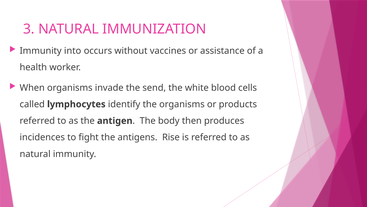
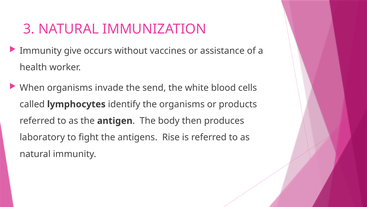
into: into -> give (73, 51)
incidences: incidences -> laboratory (42, 137)
